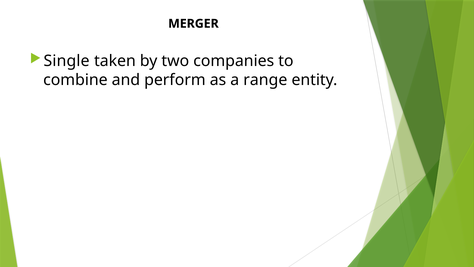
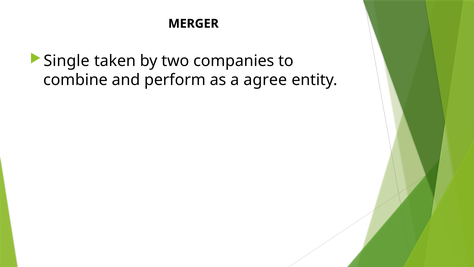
range: range -> agree (265, 80)
